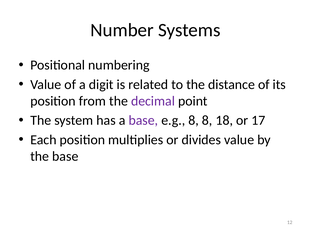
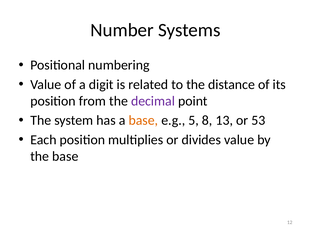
base colour: purple -> orange (143, 121)
e.g 8: 8 -> 5 (194, 121)
18: 18 -> 13 (224, 121)
17: 17 -> 53 (258, 121)
